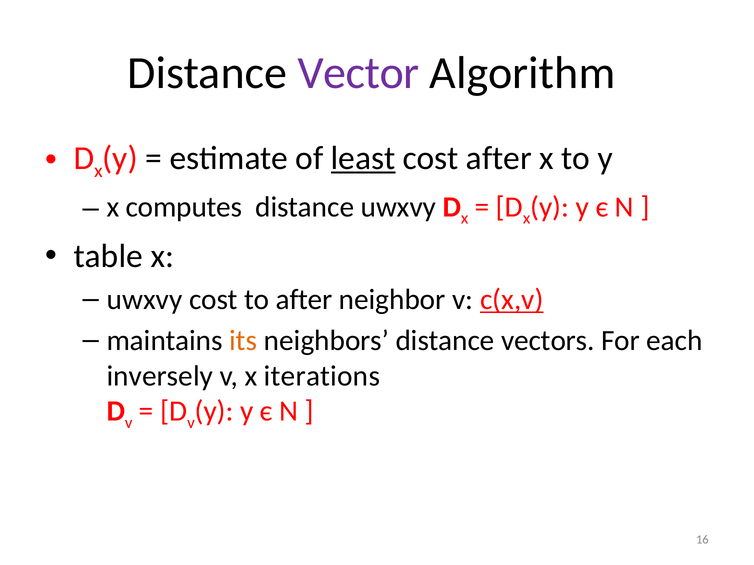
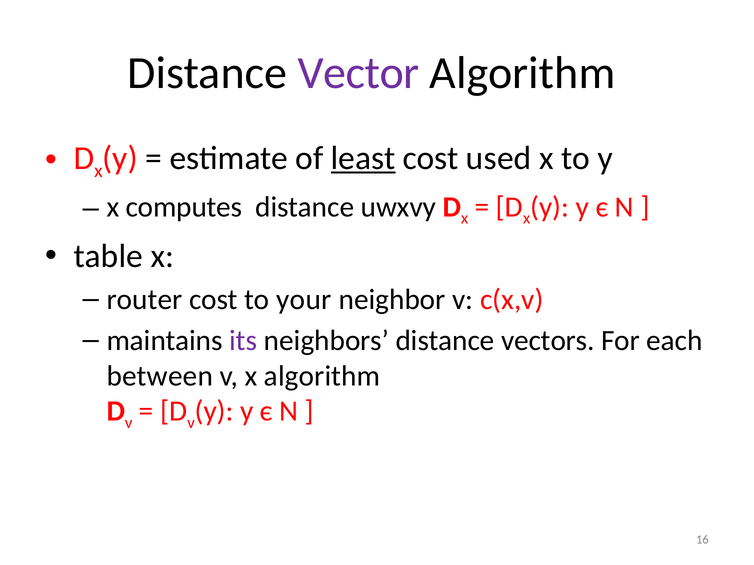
cost after: after -> used (499, 158)
uwxvy: uwxvy -> router (145, 300)
to after: after -> your (304, 300)
c(x,v underline: present -> none (512, 300)
its colour: orange -> purple (243, 341)
inversely: inversely -> between (160, 376)
x iterations: iterations -> algorithm (322, 376)
